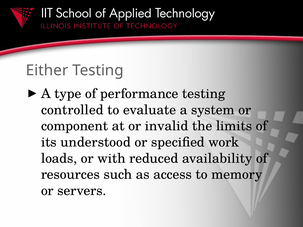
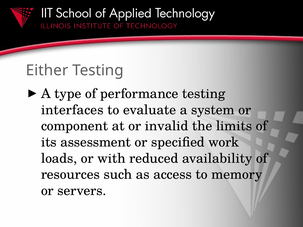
controlled: controlled -> interfaces (72, 110)
understood: understood -> assessment (96, 142)
